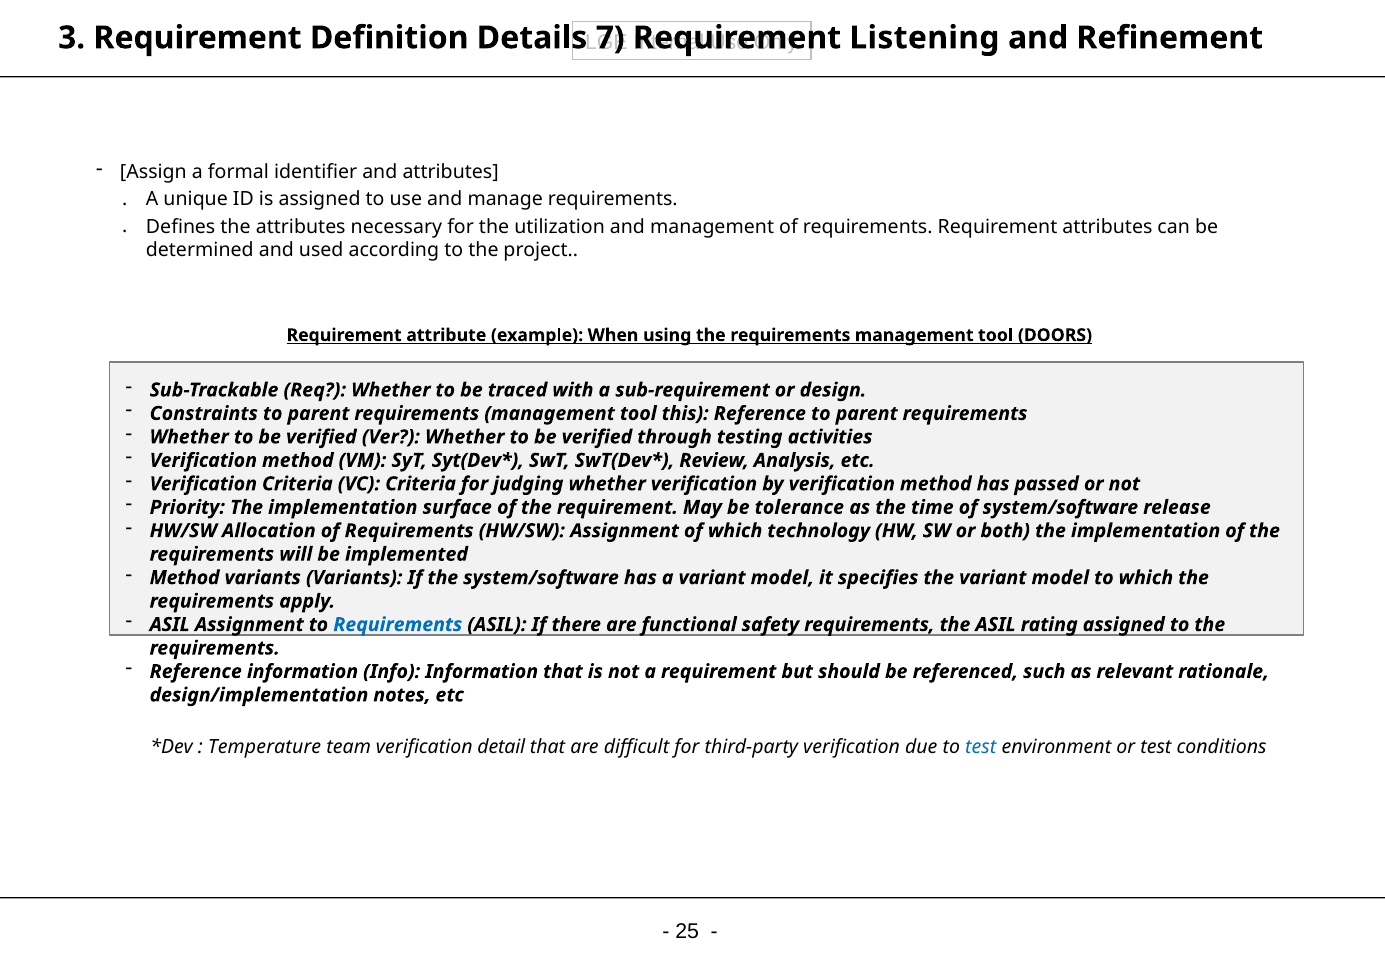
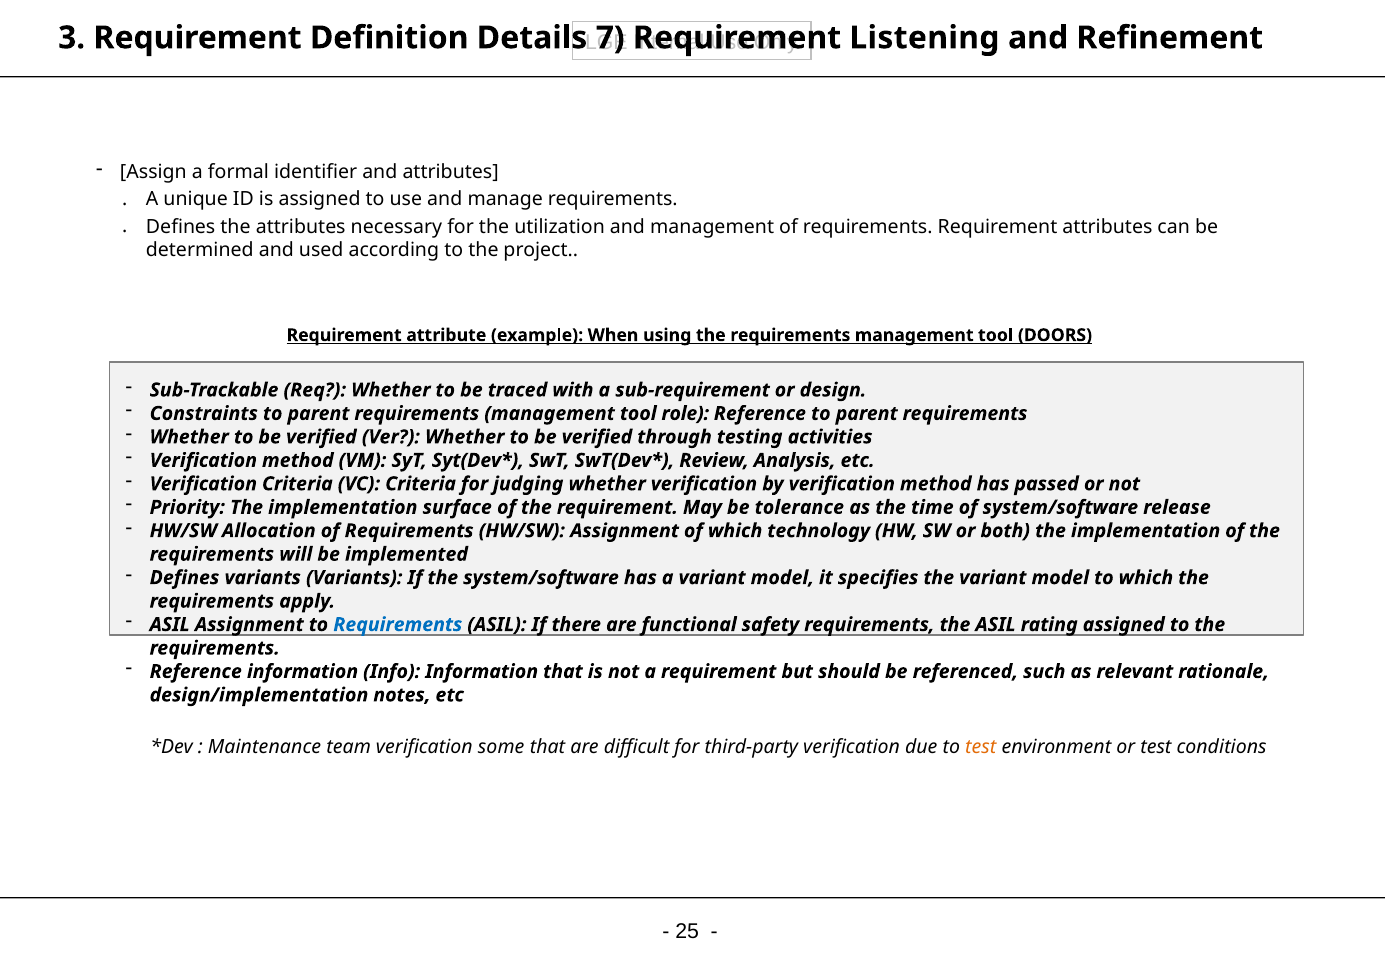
this: this -> role (685, 413)
Method: Method -> Defines (184, 578)
Temperature: Temperature -> Maintenance (265, 747)
detail: detail -> some (501, 747)
test colour: blue -> orange (981, 747)
